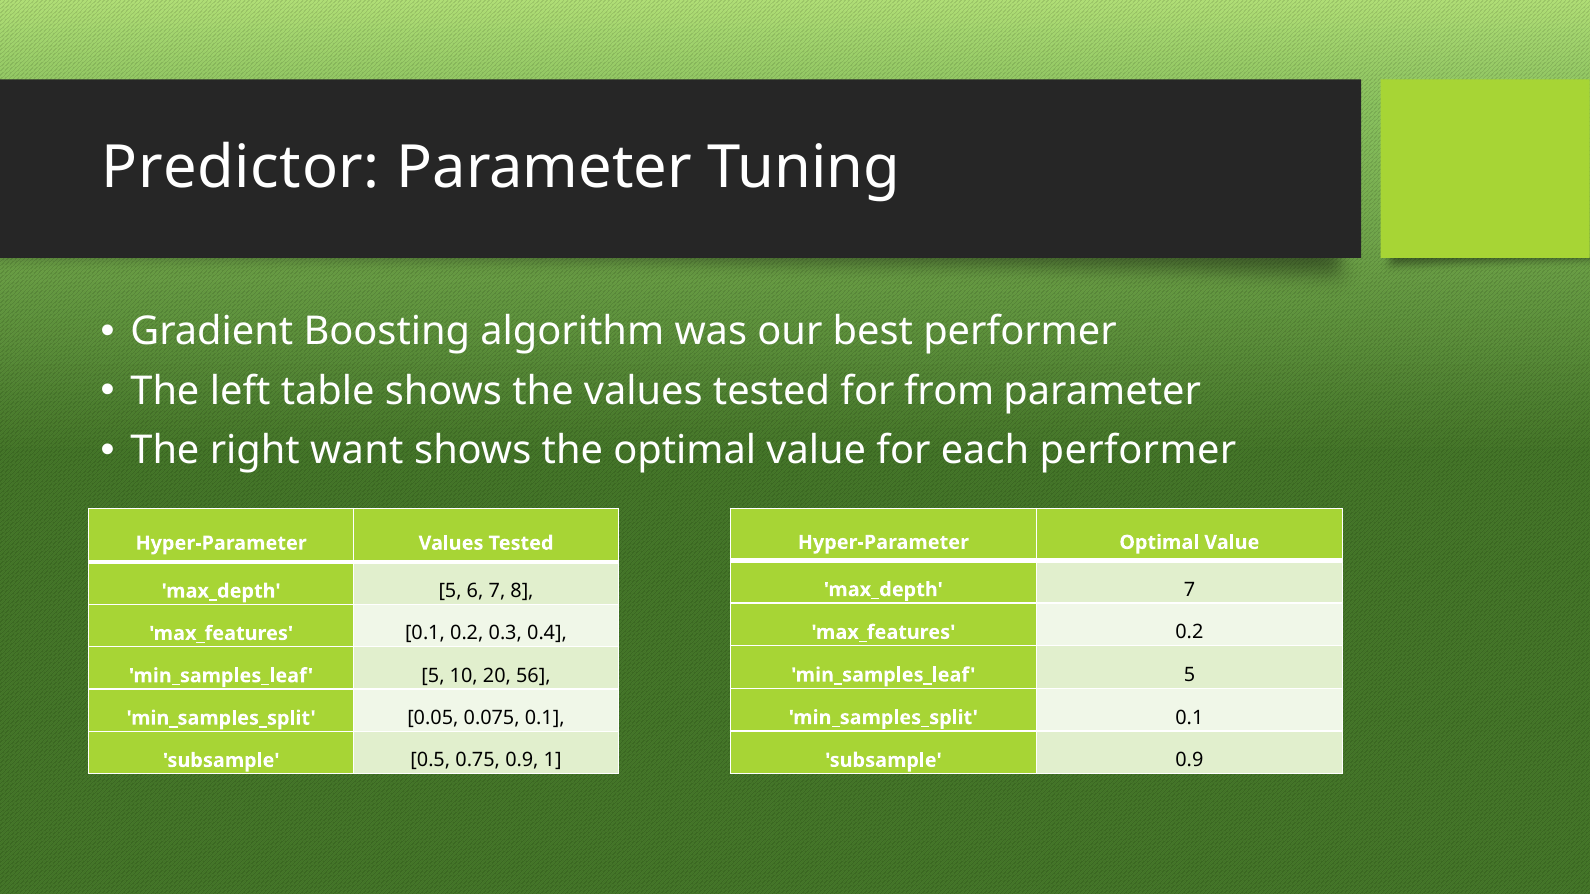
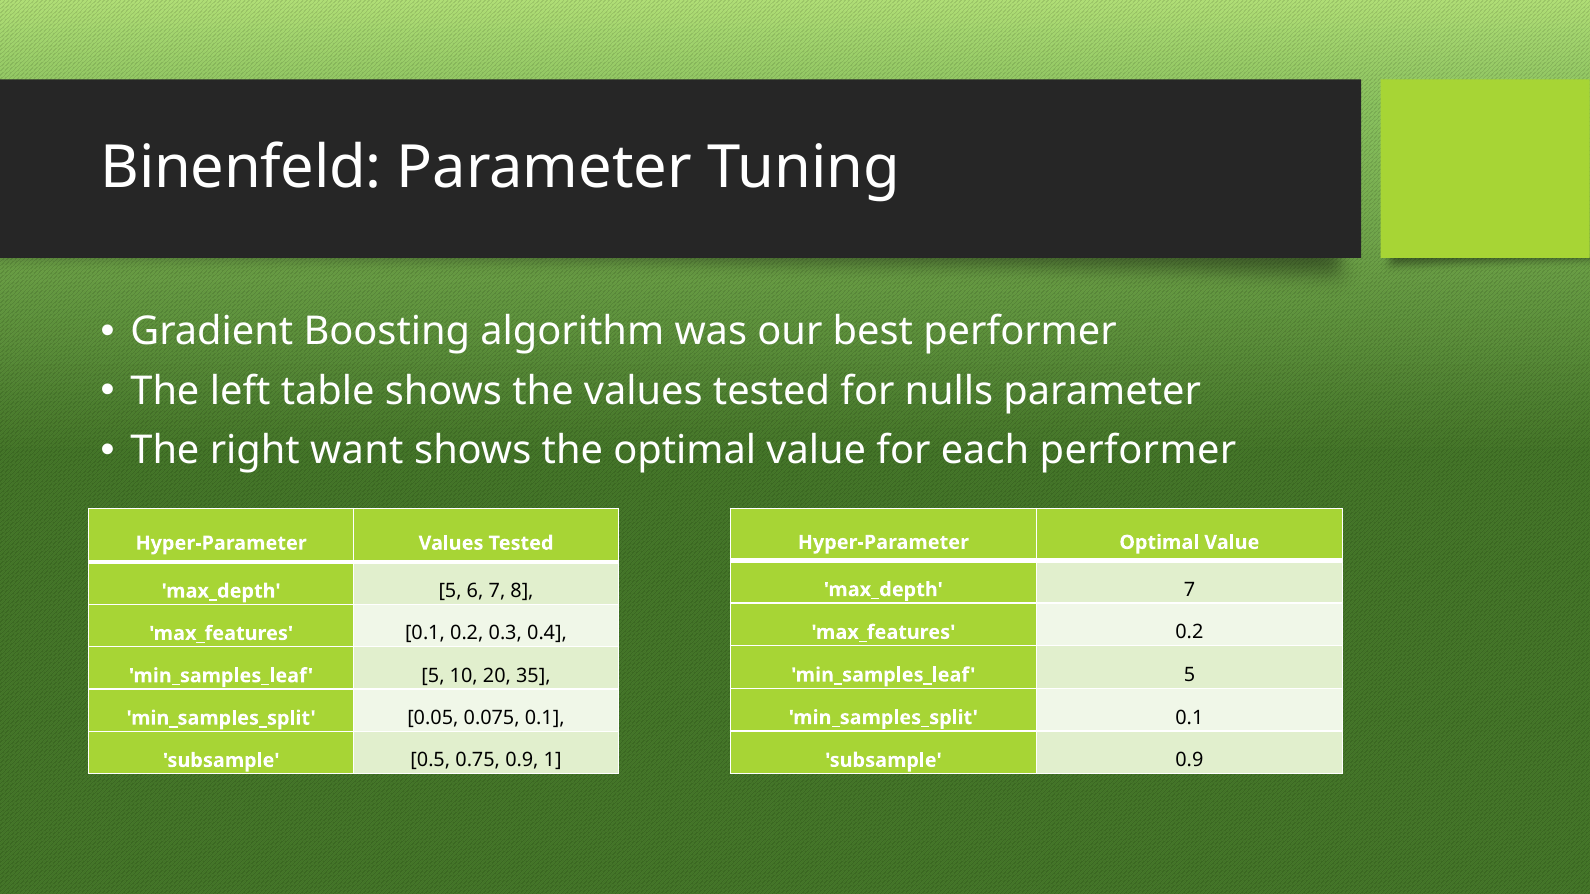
Predictor: Predictor -> Binenfeld (241, 168)
from: from -> nulls (949, 391)
56: 56 -> 35 (533, 676)
